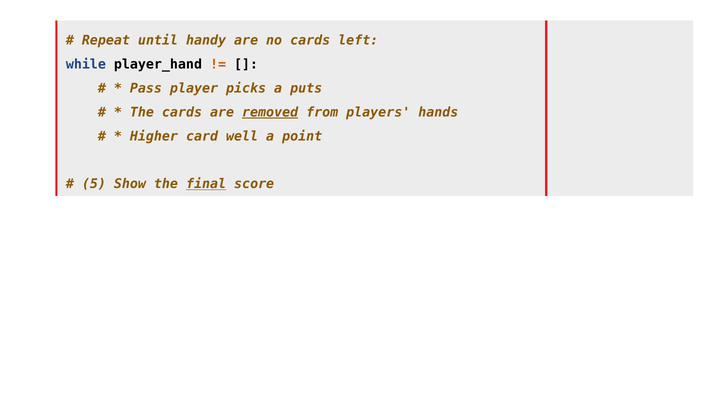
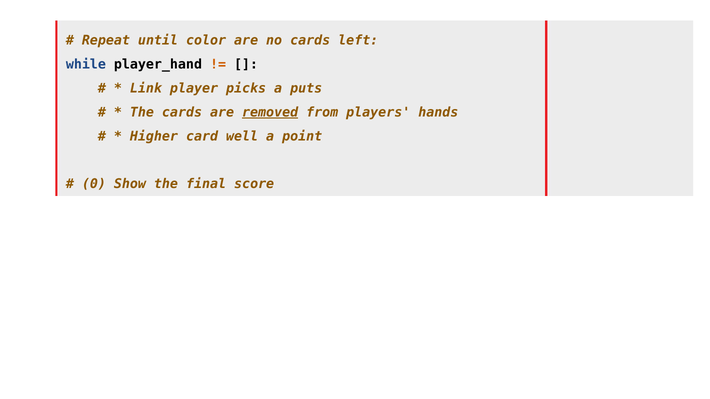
handy: handy -> color (206, 40)
Pass: Pass -> Link (146, 88)
5: 5 -> 0 (94, 184)
final underline: present -> none (206, 184)
